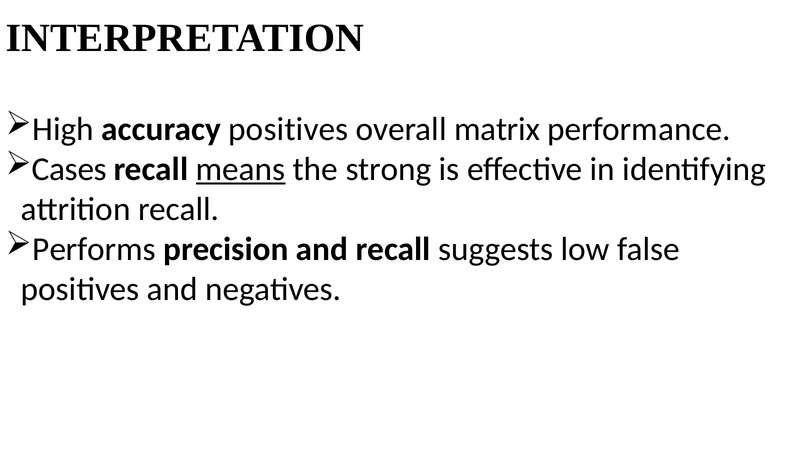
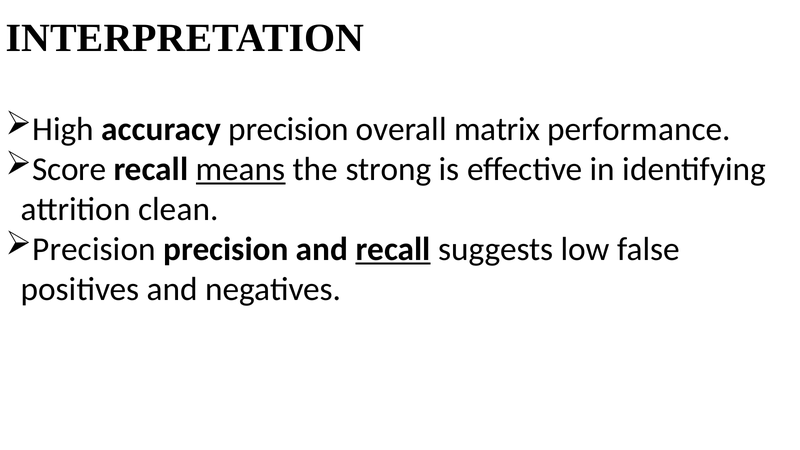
accuracy positives: positives -> precision (289, 129)
Cases: Cases -> Score (69, 169)
attrition recall: recall -> clean (178, 209)
Performs: Performs -> Precision (94, 249)
recall underline: none -> present (393, 249)
